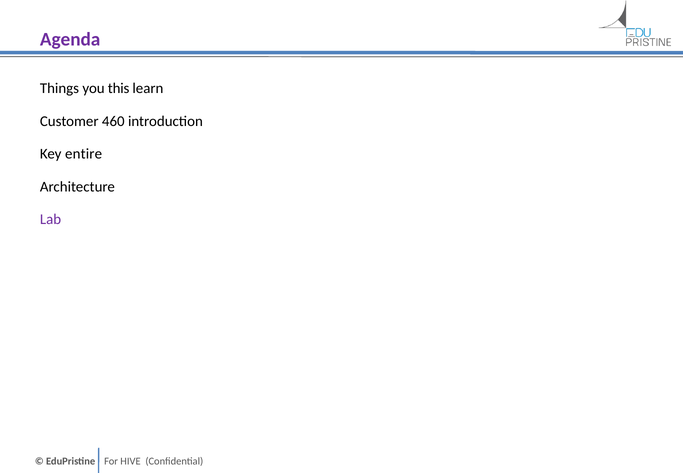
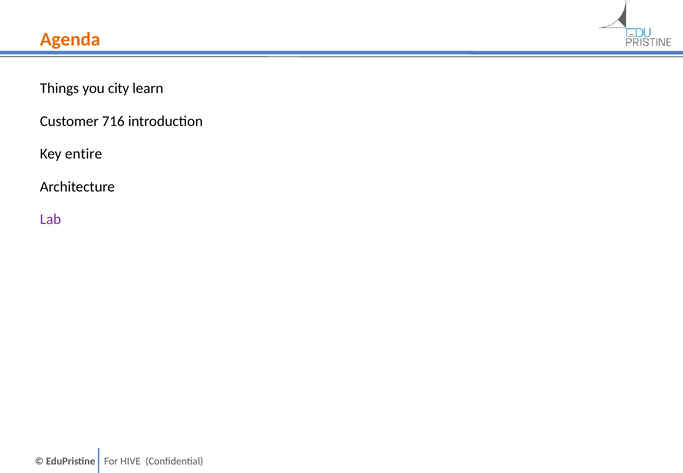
Agenda colour: purple -> orange (70, 40)
this: this -> city (119, 88)
460: 460 -> 716 (113, 121)
